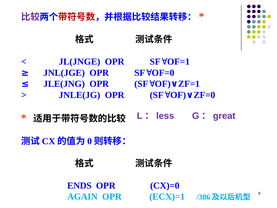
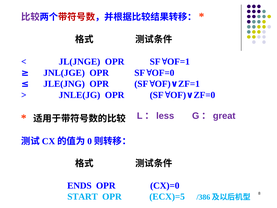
AGAIN: AGAIN -> START (83, 196)
ECX)=1: ECX)=1 -> ECX)=5 (167, 196)
